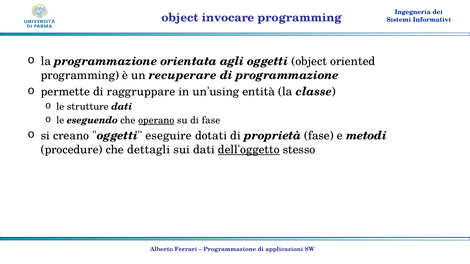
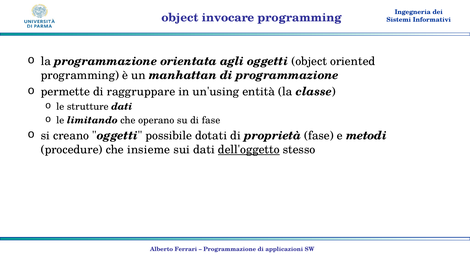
recuperare: recuperare -> manhattan (183, 75)
eseguendo: eseguendo -> limitando (92, 120)
operano underline: present -> none (156, 120)
eseguire: eseguire -> possibile (169, 136)
dettagli: dettagli -> insieme (149, 150)
